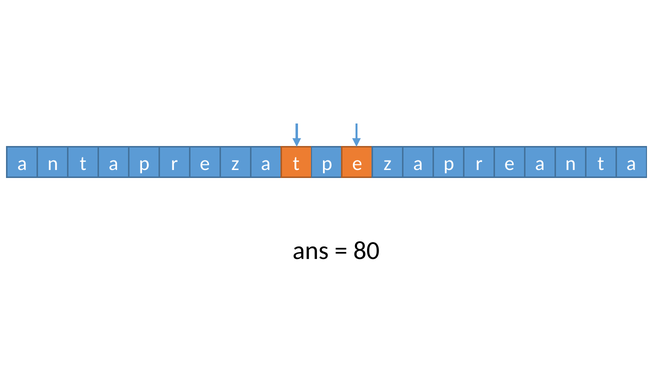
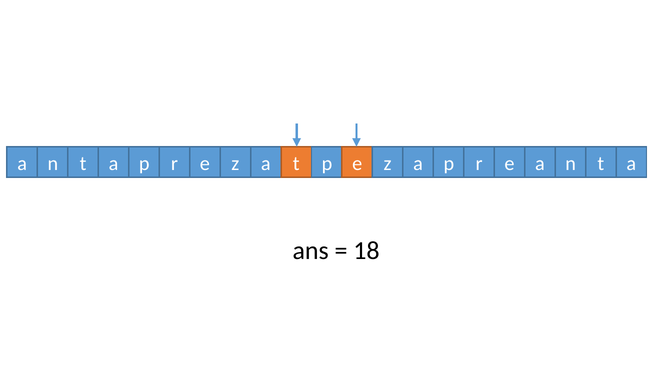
80: 80 -> 18 (366, 250)
